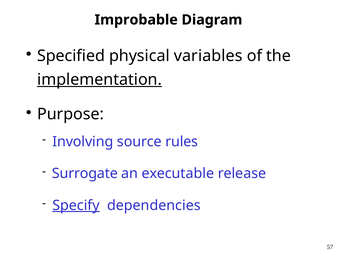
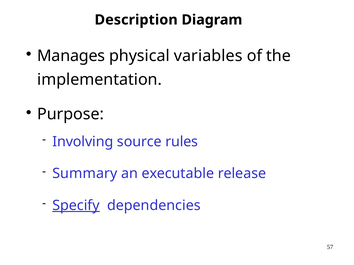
Improbable: Improbable -> Description (136, 20)
Specified: Specified -> Manages (71, 56)
implementation underline: present -> none (100, 80)
Surrogate: Surrogate -> Summary (85, 174)
